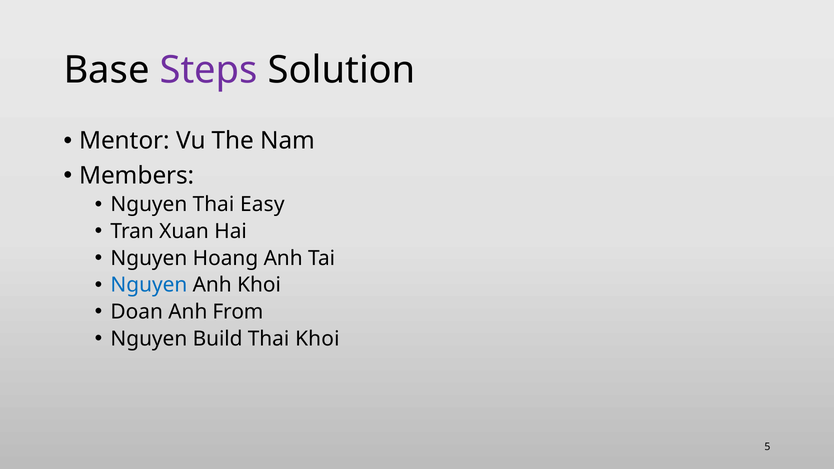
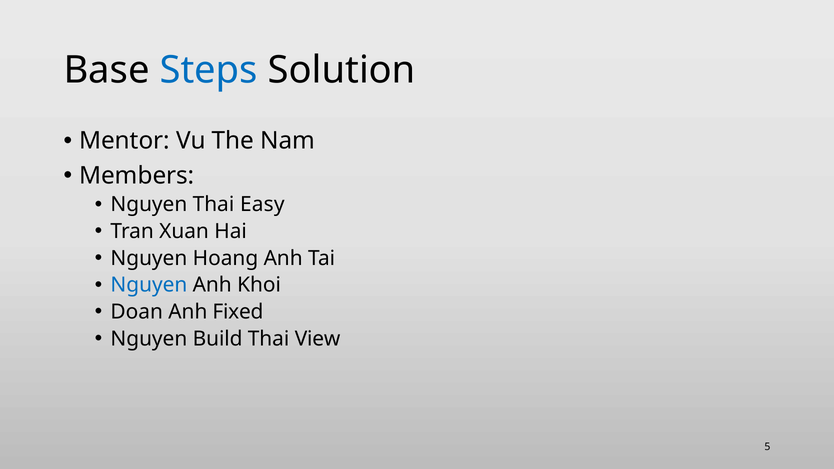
Steps colour: purple -> blue (209, 70)
From: From -> Fixed (238, 312)
Thai Khoi: Khoi -> View (318, 339)
